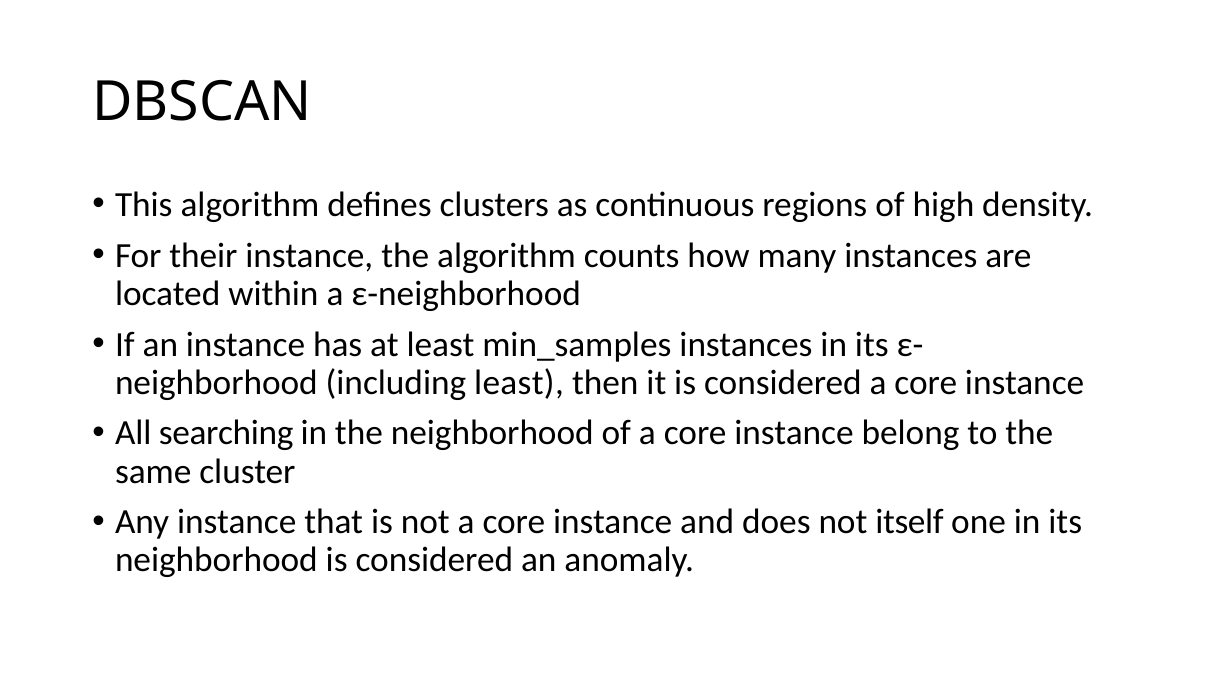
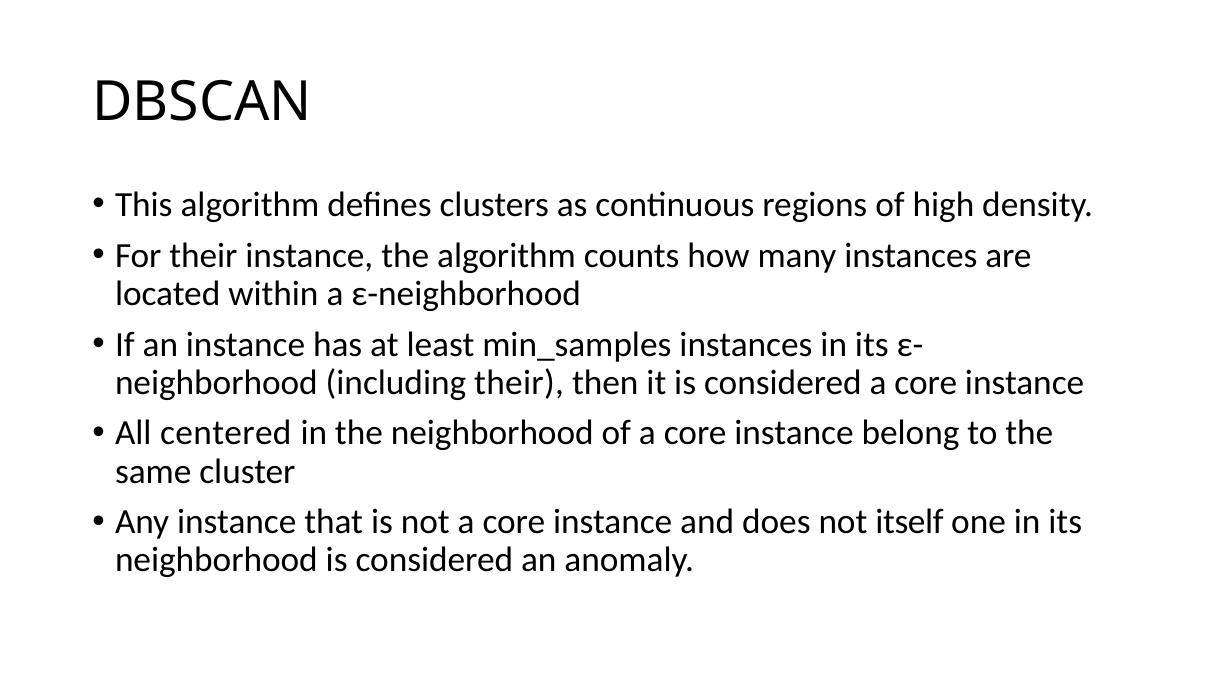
including least: least -> their (519, 383)
searching: searching -> centered (226, 433)
